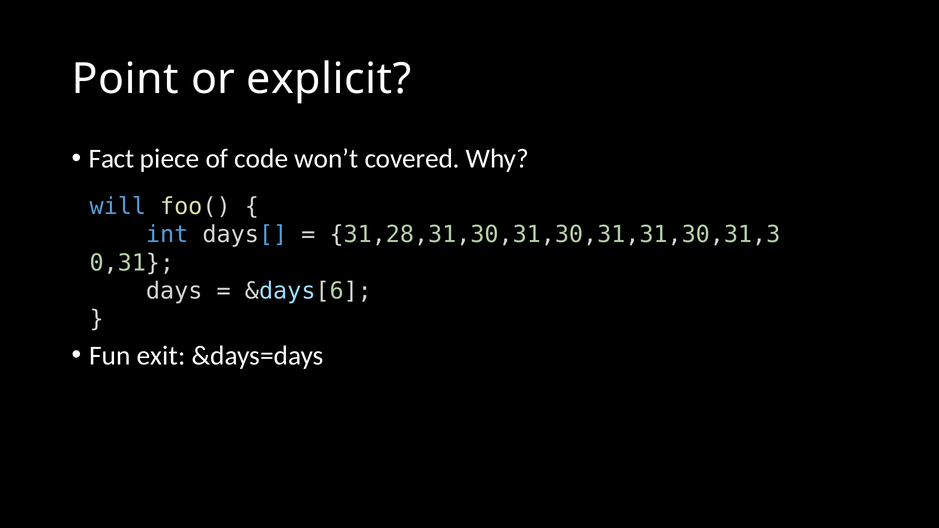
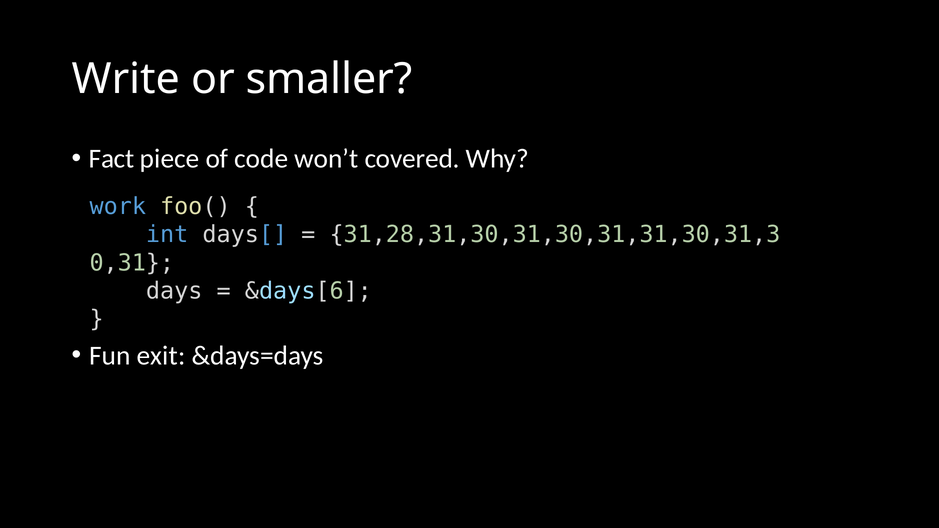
Point: Point -> Write (126, 79)
explicit: explicit -> smaller (329, 79)
will: will -> work (118, 207)
